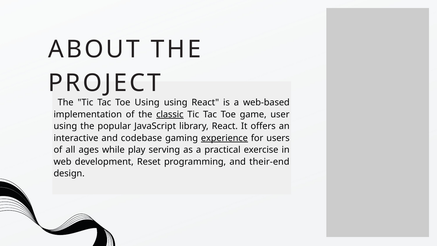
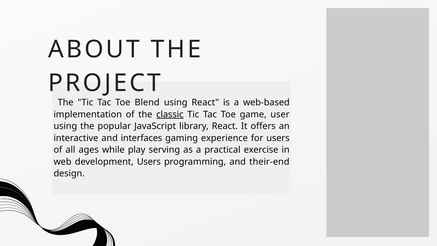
Toe Using: Using -> Blend (147, 102)
codebase: codebase -> interfaces (142, 138)
experience underline: present -> none (224, 138)
development Reset: Reset -> Users (149, 162)
